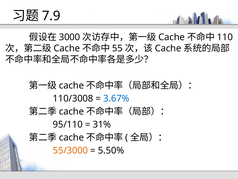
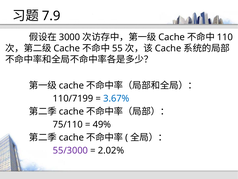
110/3008: 110/3008 -> 110/7199 (73, 98)
95/110: 95/110 -> 75/110 (68, 124)
31%: 31% -> 49% (102, 124)
55/3000 colour: orange -> purple (70, 150)
5.50%: 5.50% -> 2.02% (111, 150)
